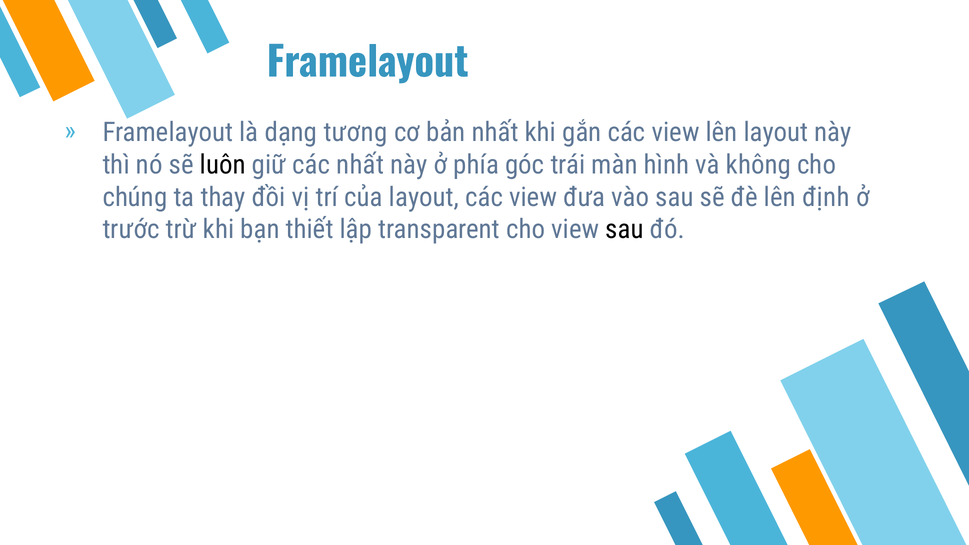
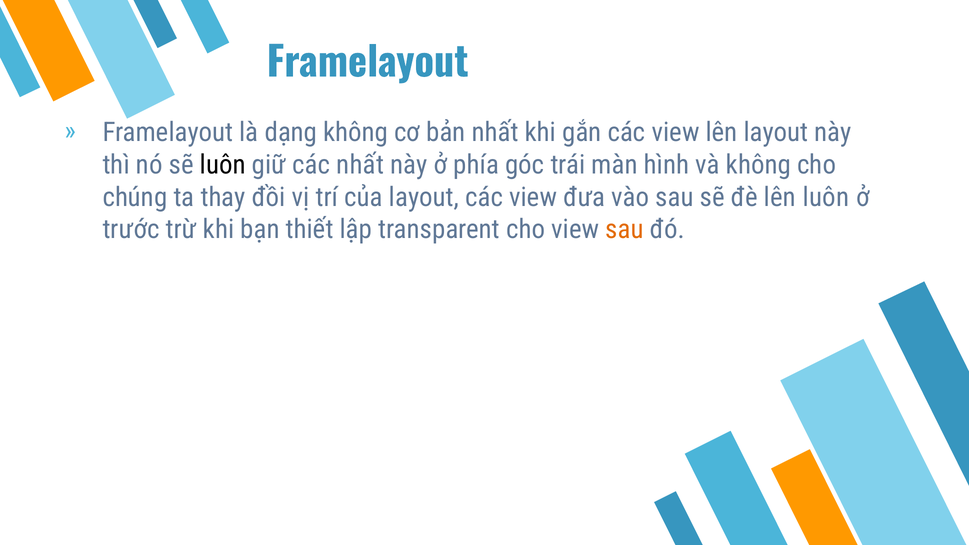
dạng tương: tương -> không (356, 133)
lên định: định -> luôn (826, 197)
sau colour: black -> orange (625, 230)
